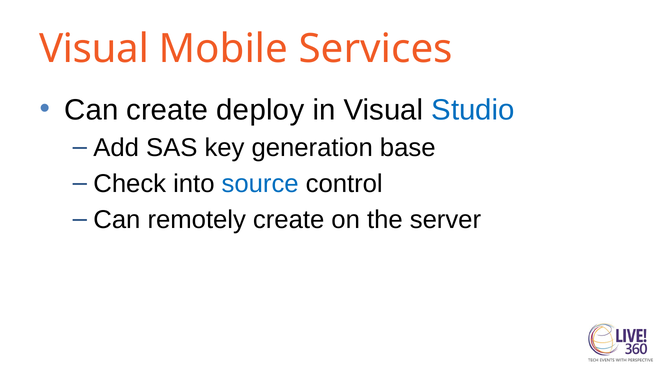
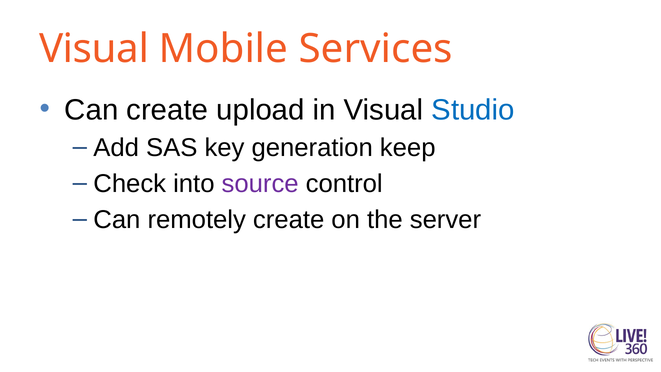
deploy: deploy -> upload (260, 110)
base: base -> keep (408, 148)
source colour: blue -> purple (260, 184)
